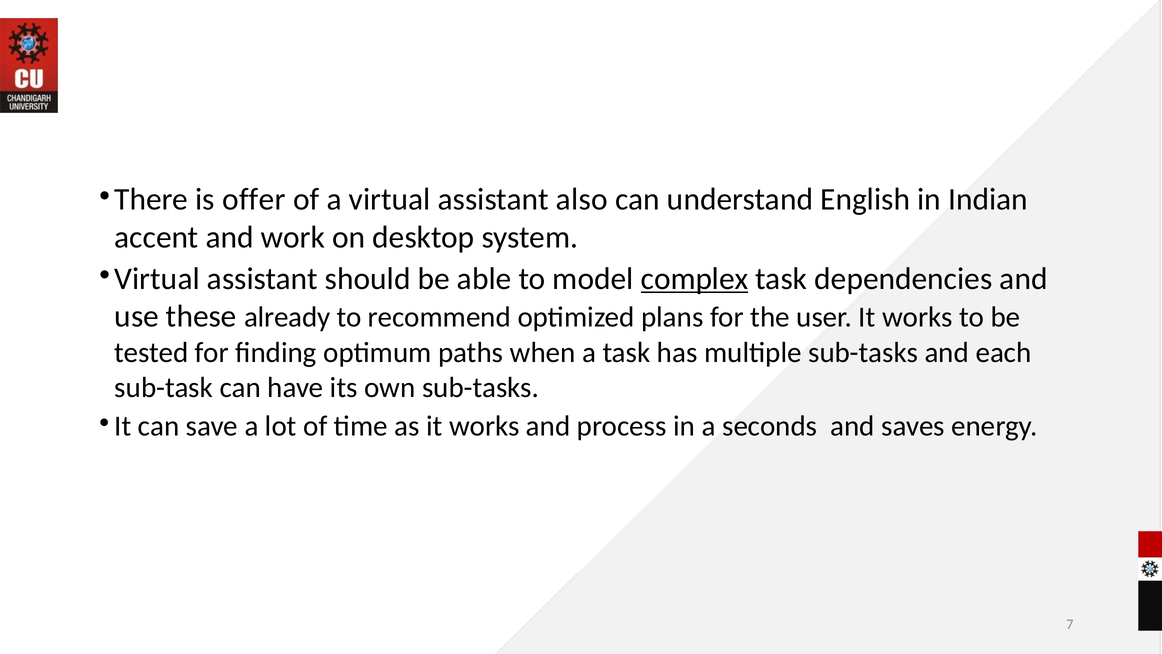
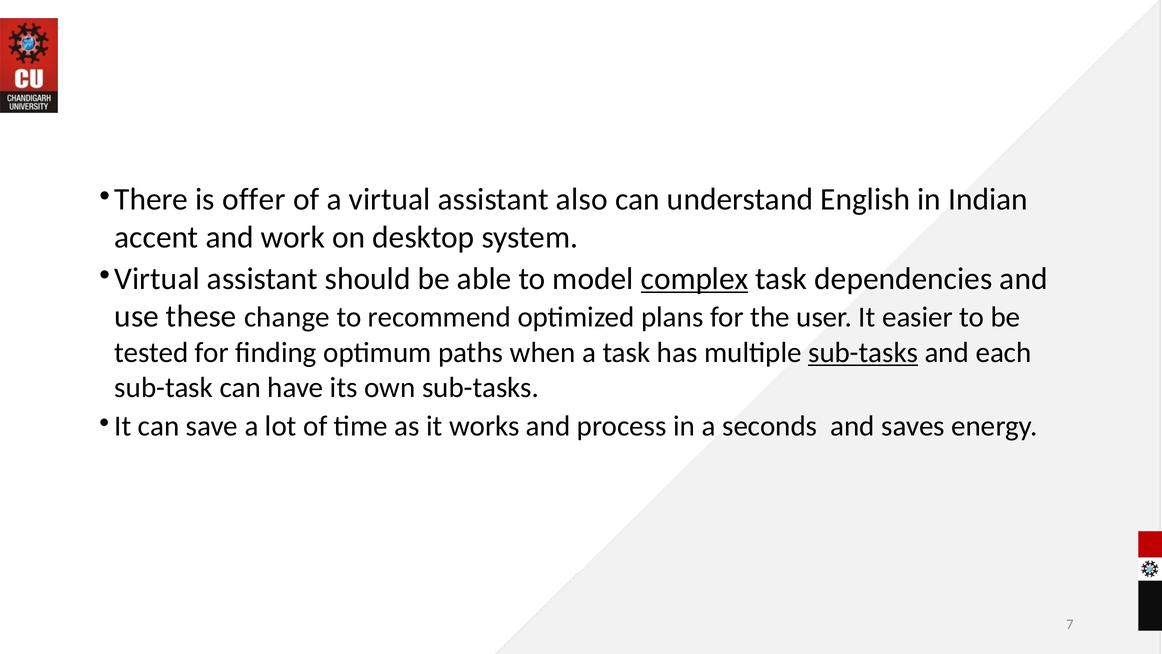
already: already -> change (287, 317)
user It works: works -> easier (917, 317)
sub-tasks underline: none -> present (863, 352)
